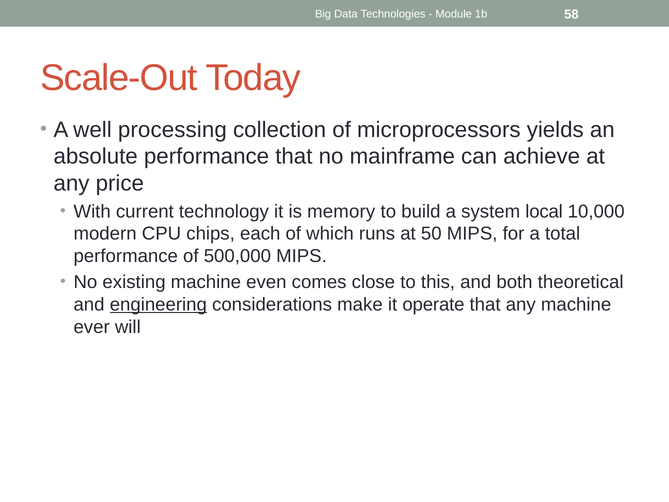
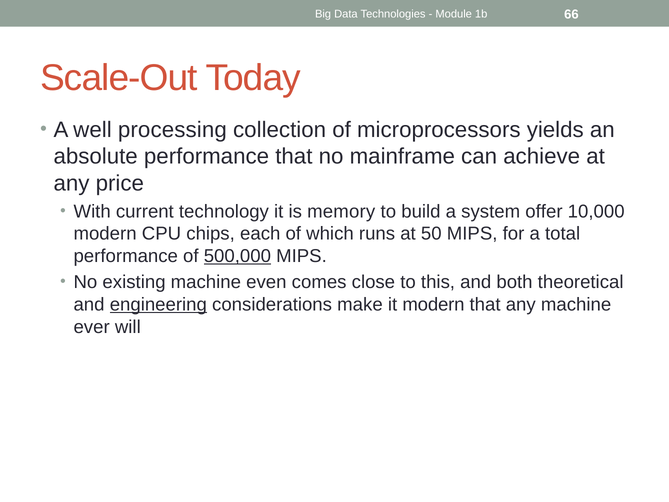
58: 58 -> 66 (571, 14)
local: local -> offer (544, 211)
500,000 underline: none -> present (237, 256)
it operate: operate -> modern (433, 304)
